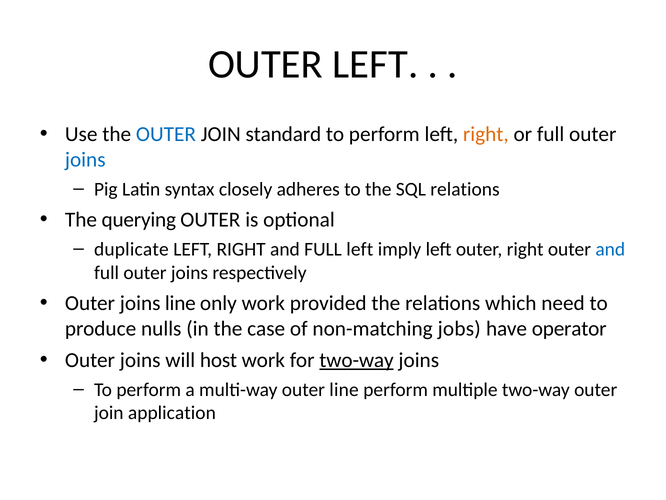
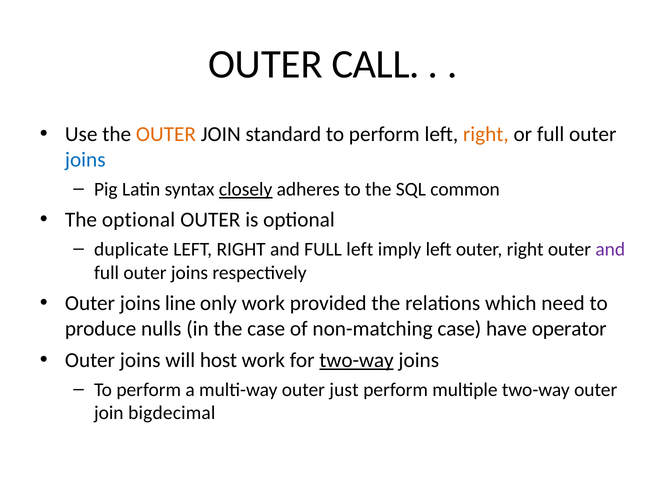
OUTER LEFT: LEFT -> CALL (376, 64)
OUTER colour: blue -> orange (166, 134)
closely underline: none -> present (246, 189)
SQL relations: relations -> common (465, 189)
The querying: querying -> optional (139, 220)
and colour: blue -> purple (610, 249)
non-matching jobs: jobs -> case (459, 328)
outer line: line -> just (344, 389)
application: application -> bigdecimal (172, 413)
